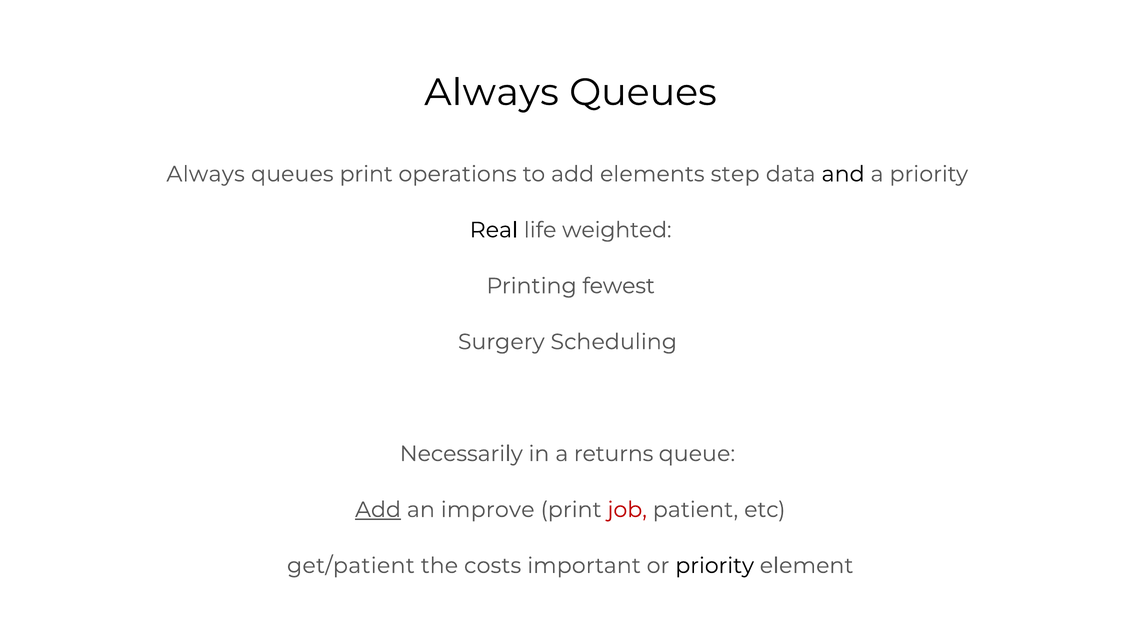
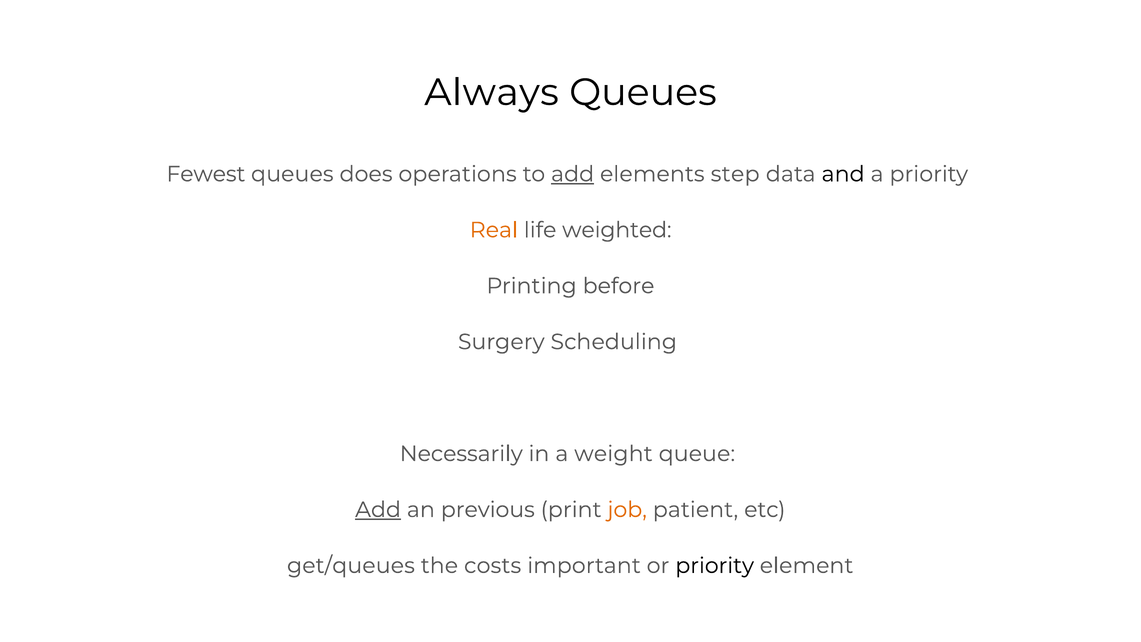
Always: Always -> Fewest (206, 174)
queues print: print -> does (366, 174)
add underline: none -> present (573, 174)
Real colour: black -> orange (494, 230)
fewest: fewest -> before (619, 286)
returns: returns -> weight (613, 454)
improve: improve -> previous (488, 510)
job colour: red -> orange (627, 510)
get/patient: get/patient -> get/queues (351, 566)
